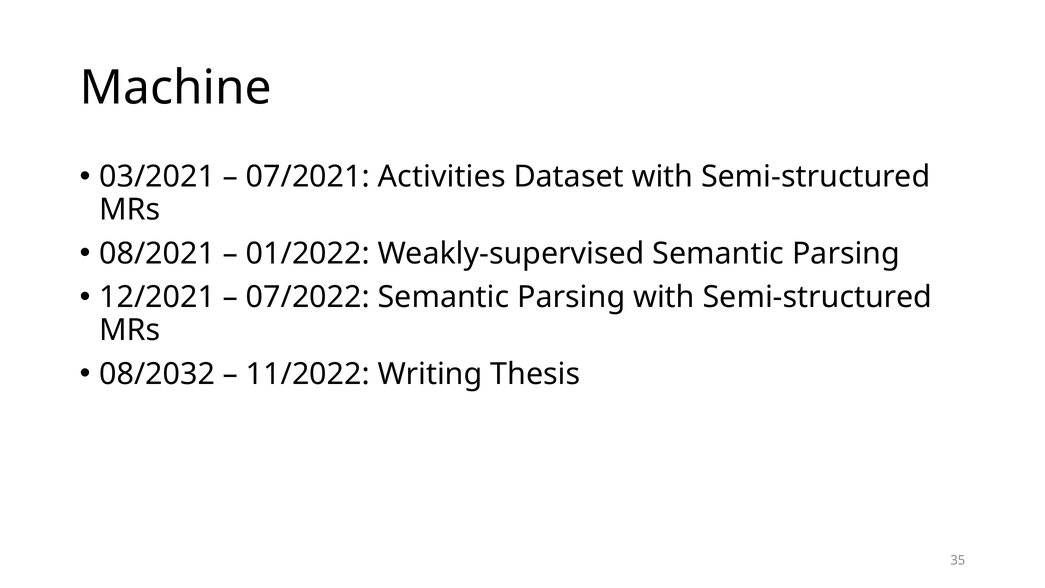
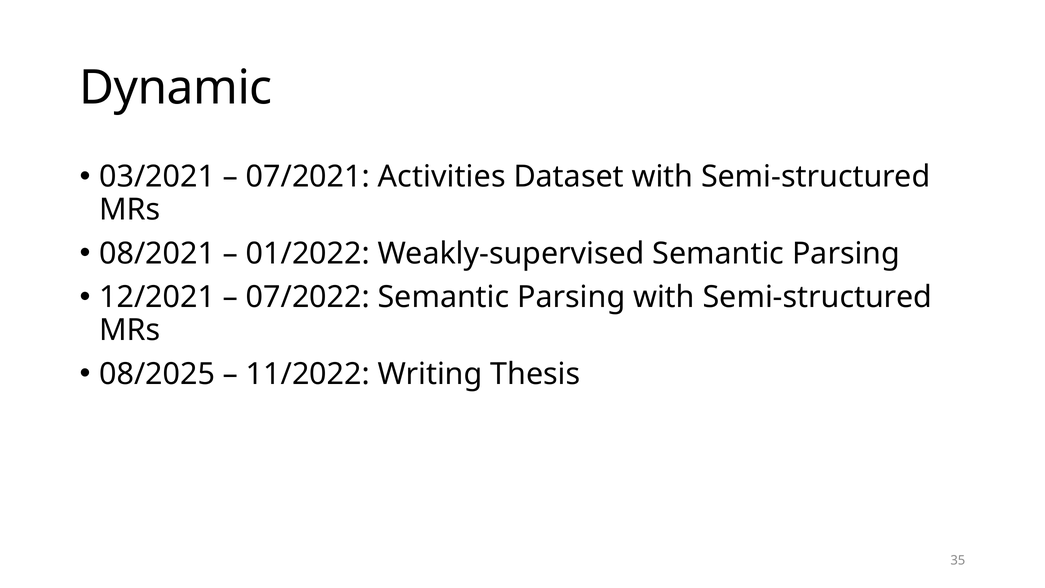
Machine: Machine -> Dynamic (176, 88)
08/2032: 08/2032 -> 08/2025 (157, 374)
